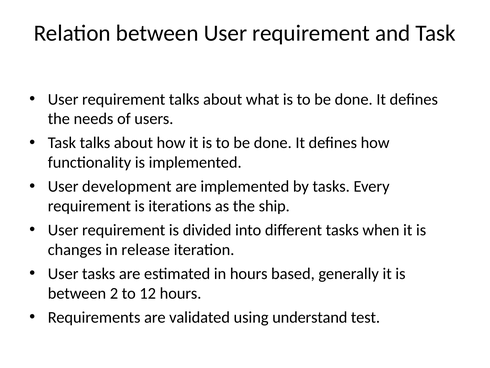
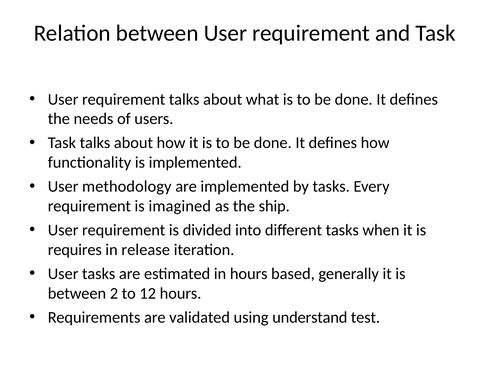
development: development -> methodology (127, 186)
iterations: iterations -> imagined (180, 206)
changes: changes -> requires (75, 249)
